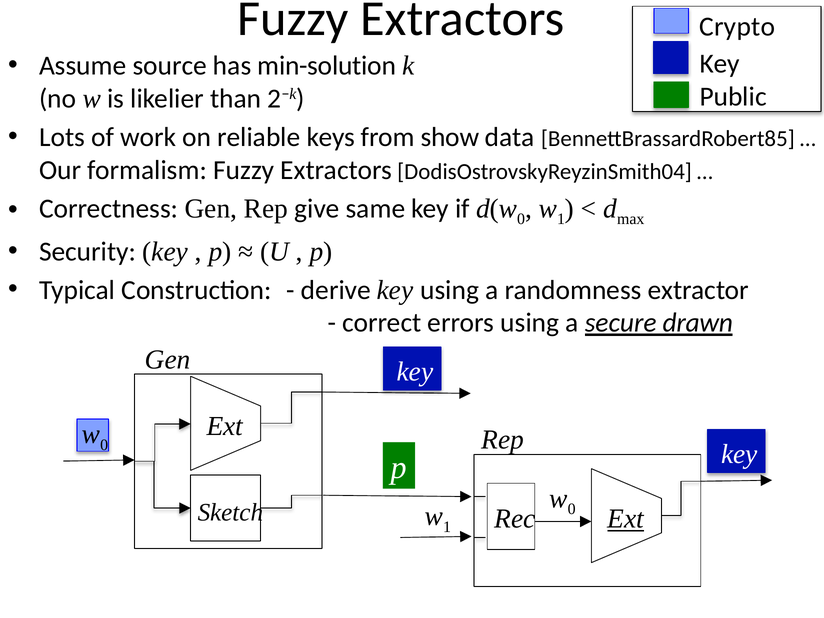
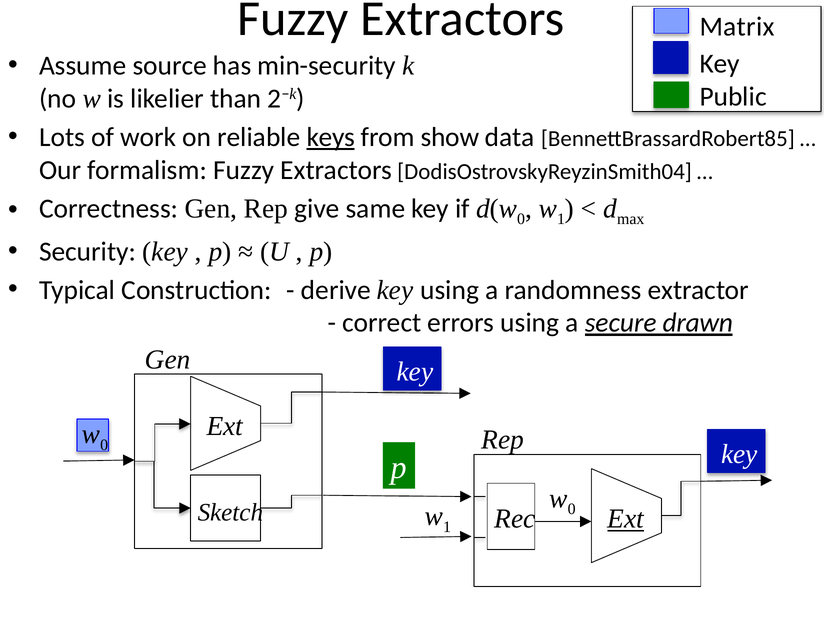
Crypto: Crypto -> Matrix (737, 27)
min-solution: min-solution -> min-security (327, 66)
keys underline: none -> present (331, 137)
